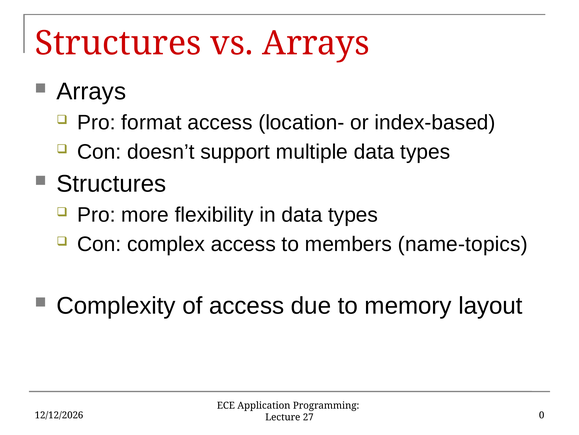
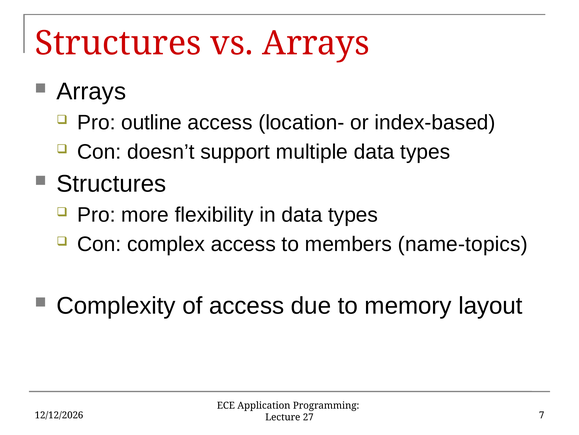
format: format -> outline (152, 122)
0: 0 -> 7 (542, 415)
